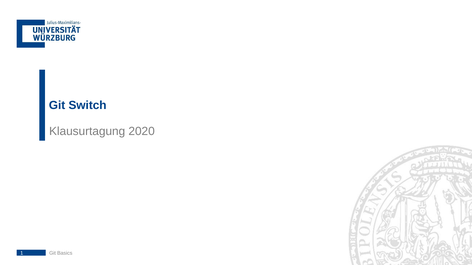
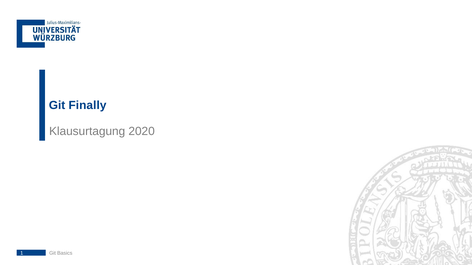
Switch: Switch -> Finally (87, 105)
